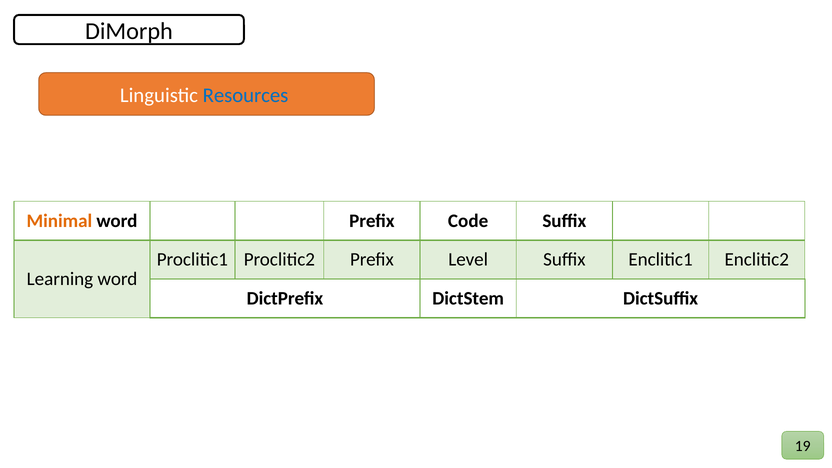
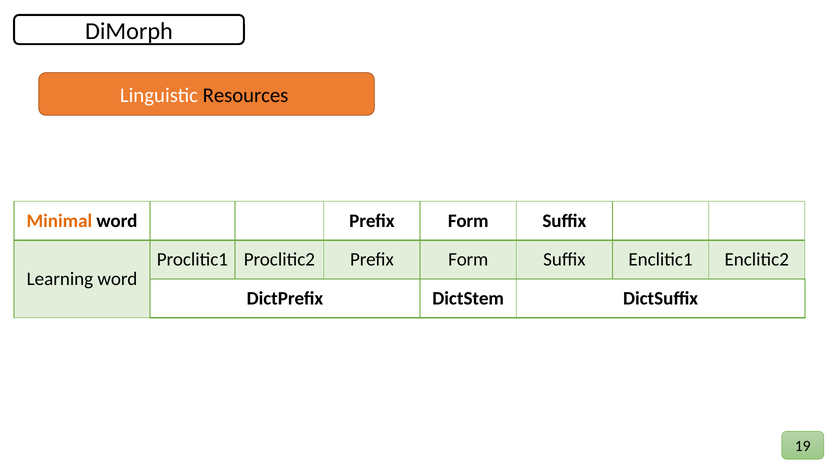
Resources colour: blue -> black (246, 95)
word Prefix Code: Code -> Form (468, 221)
Proclitic2 Prefix Level: Level -> Form (468, 260)
